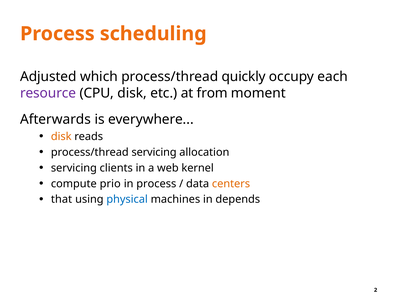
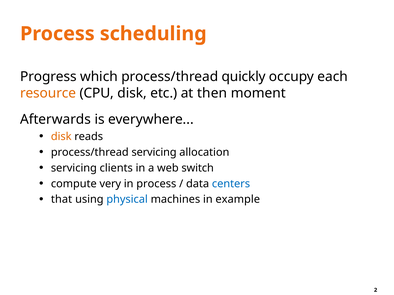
Adjusted: Adjusted -> Progress (48, 77)
resource colour: purple -> orange (48, 93)
from: from -> then (212, 93)
kernel: kernel -> switch (198, 168)
prio: prio -> very (110, 184)
centers colour: orange -> blue (231, 184)
depends: depends -> example (238, 200)
